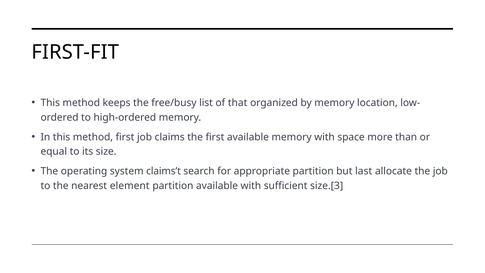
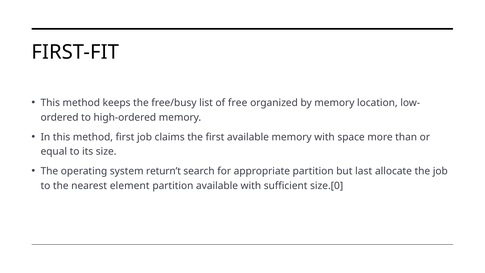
that: that -> free (238, 103)
claims’t: claims’t -> return’t (163, 171)
size.[3: size.[3 -> size.[0 (327, 186)
